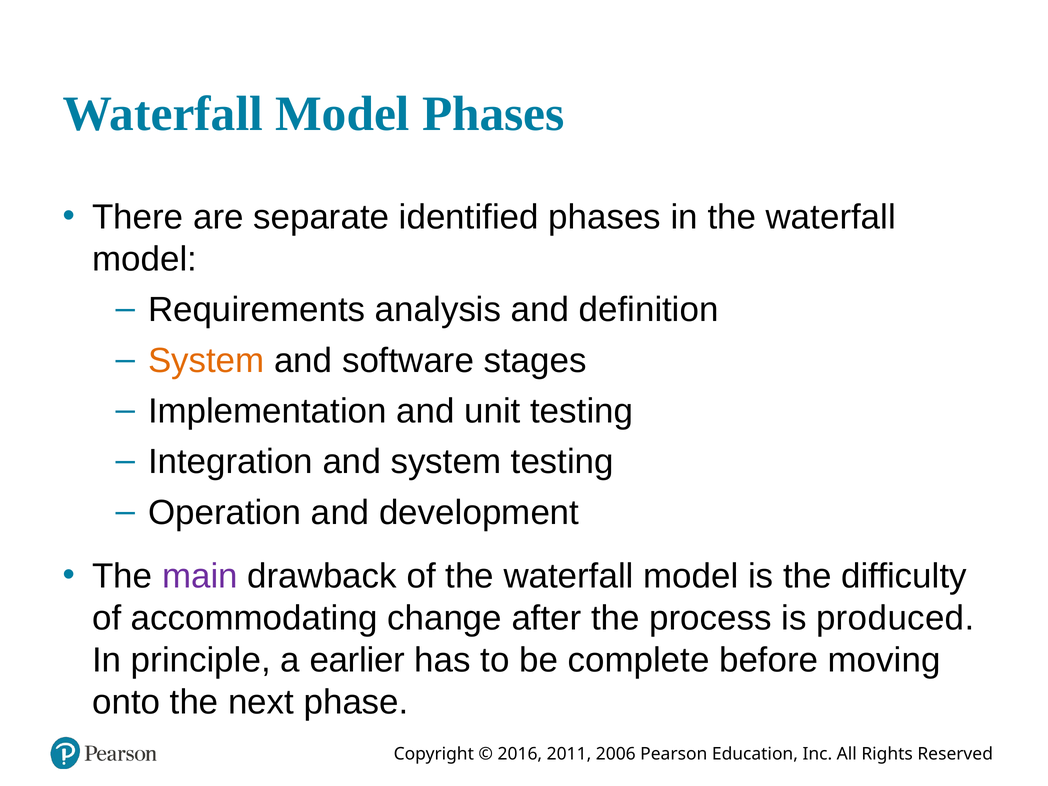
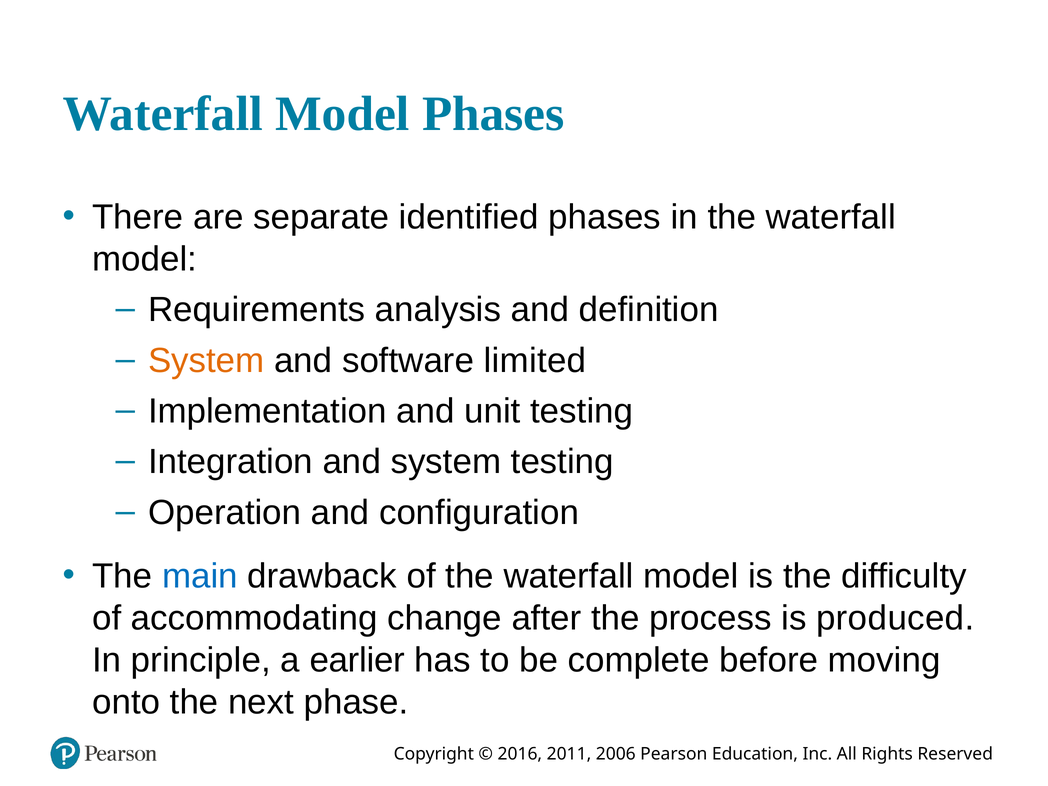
stages: stages -> limited (535, 361)
development: development -> configuration (479, 513)
main colour: purple -> blue (200, 576)
